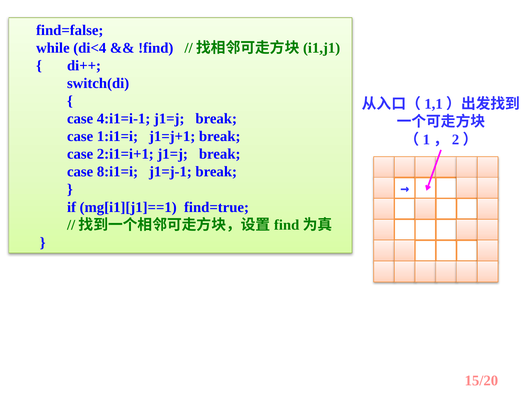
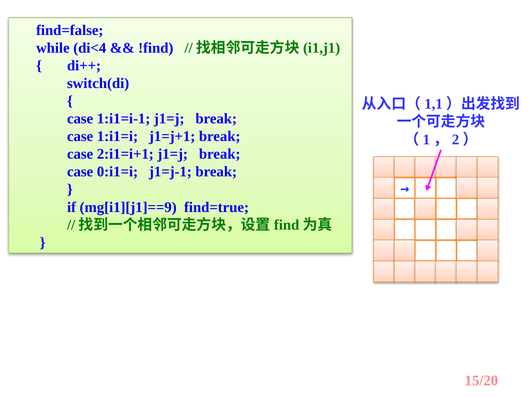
4:i1=i-1: 4:i1=i-1 -> 1:i1=i-1 (124, 119)
8:i1=i: 8:i1=i -> 0:i1=i (117, 172)
mg[i1][j1]==1: mg[i1][j1]==1 -> mg[i1][j1]==9 (128, 207)
